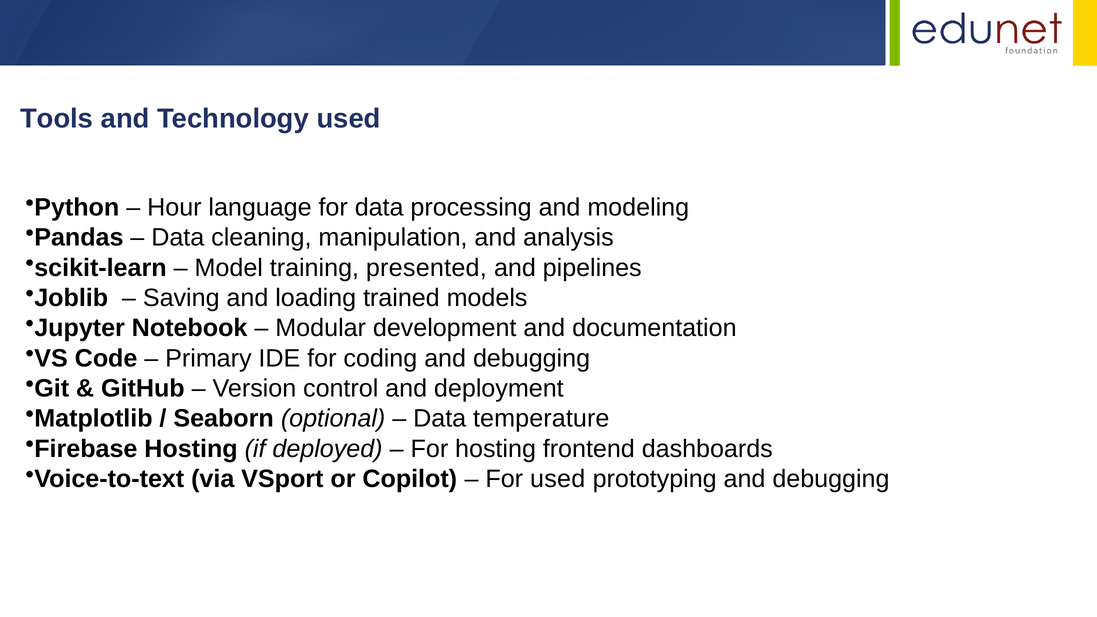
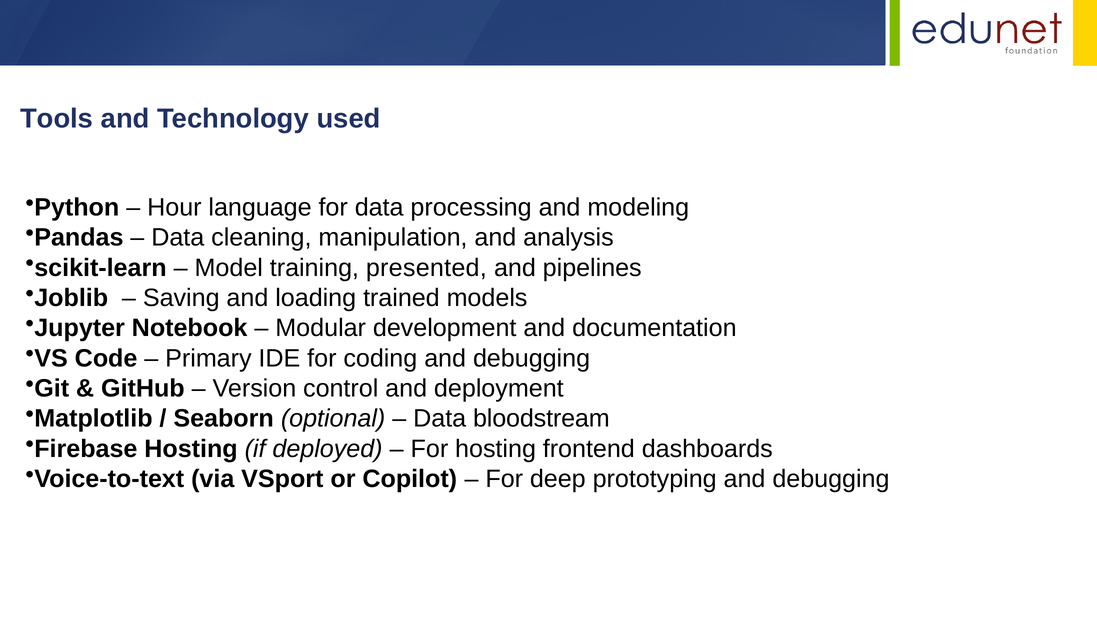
temperature: temperature -> bloodstream (541, 419)
For used: used -> deep (558, 479)
